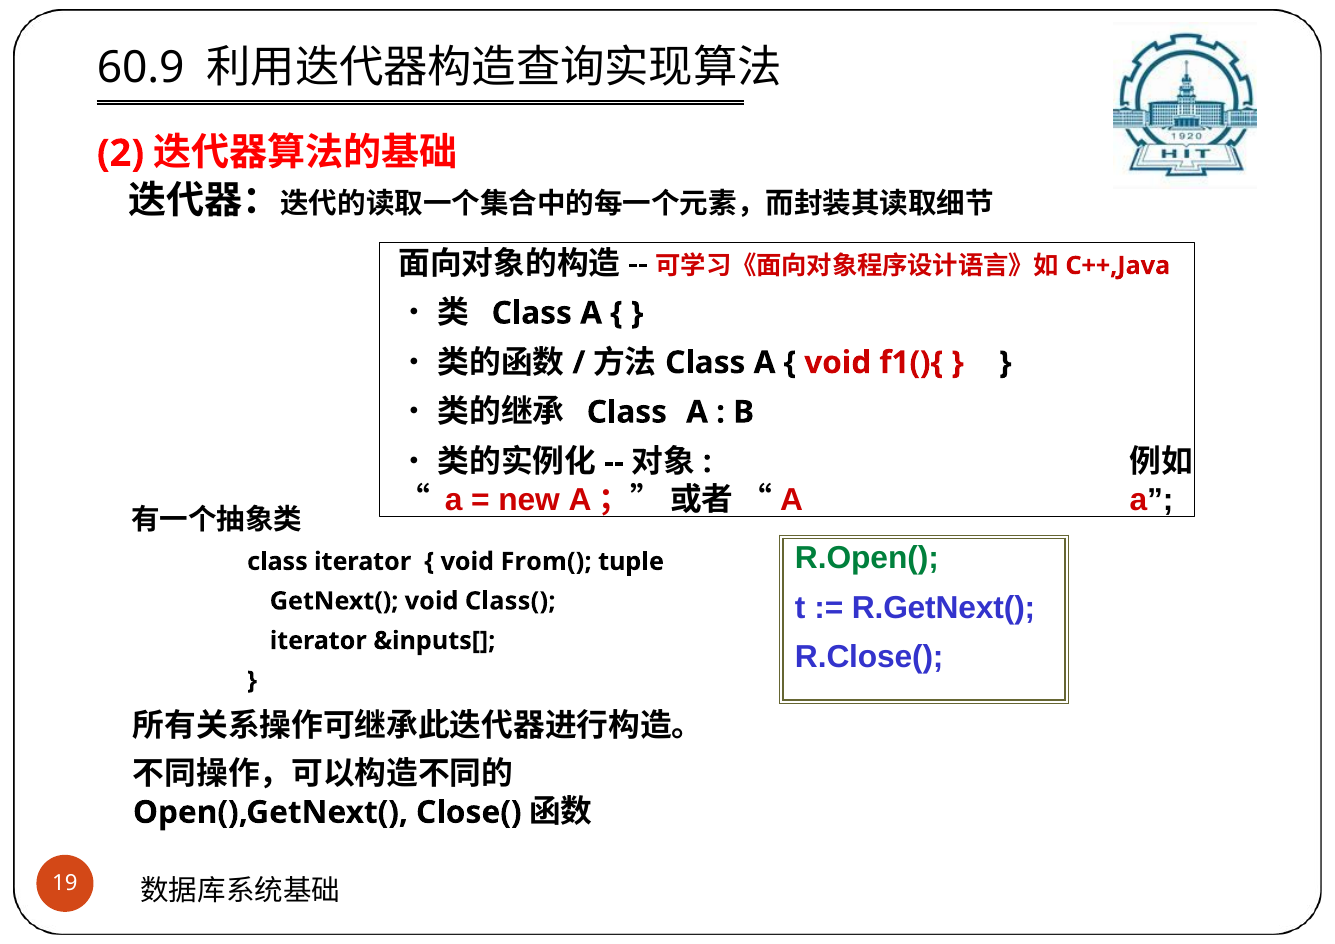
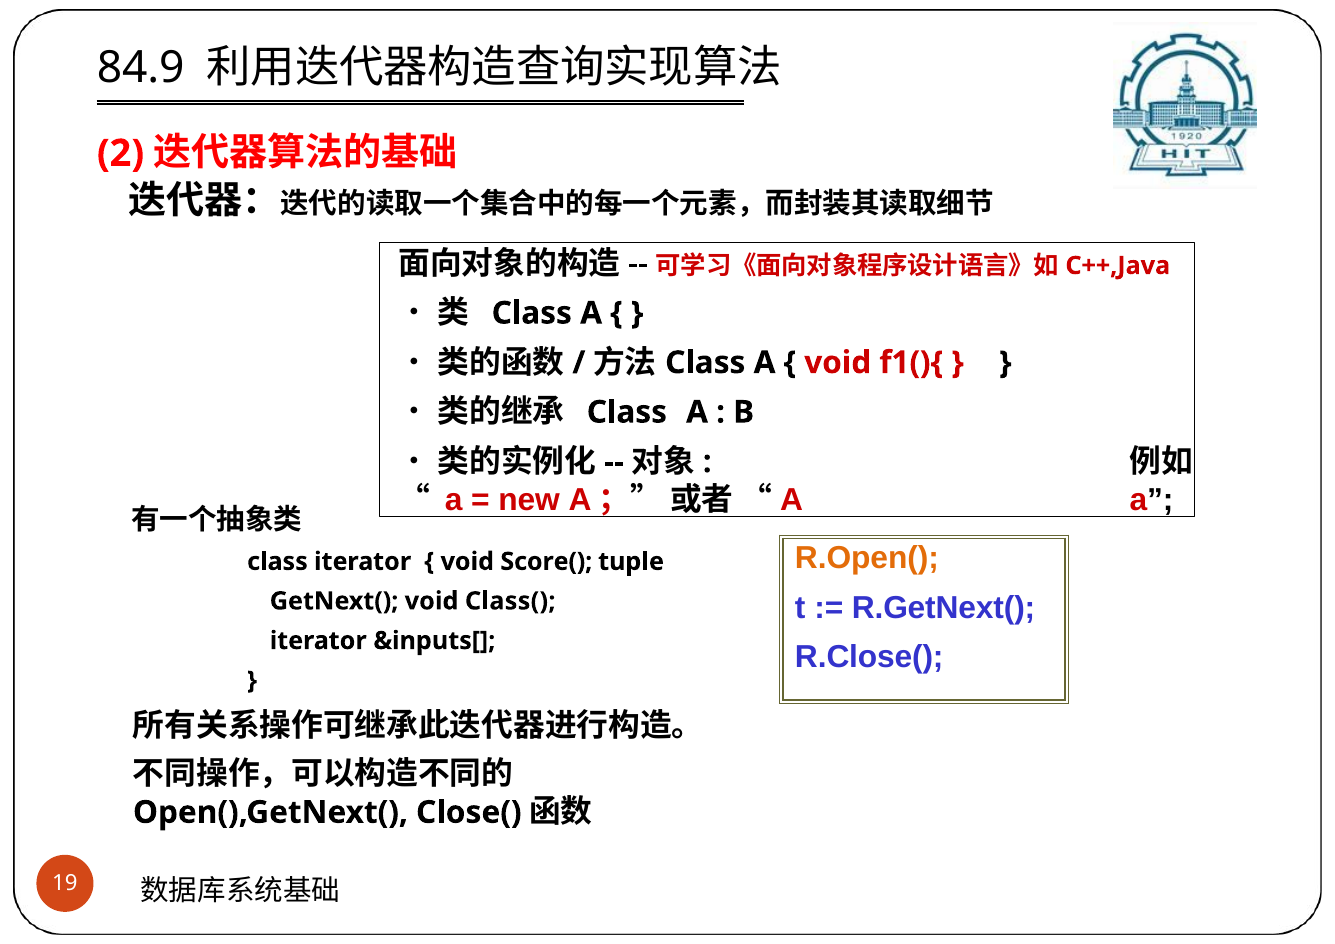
60.9: 60.9 -> 84.9 (141, 68)
R.Open( colour: green -> orange (867, 558)
From(: From( -> Score( (546, 562)
